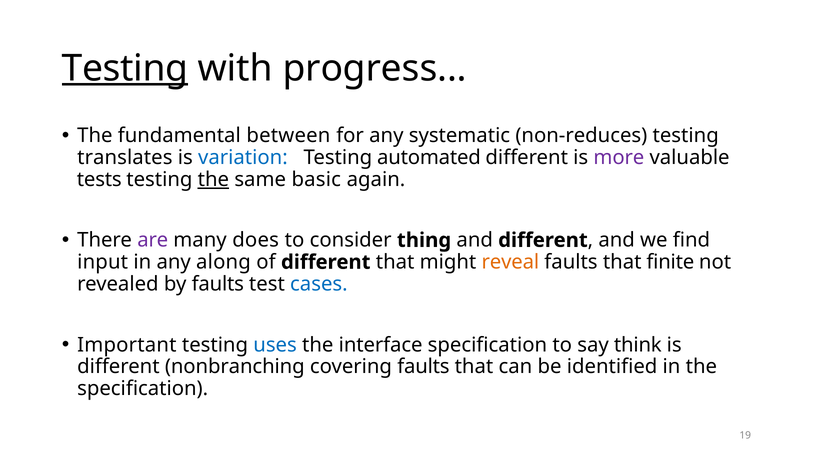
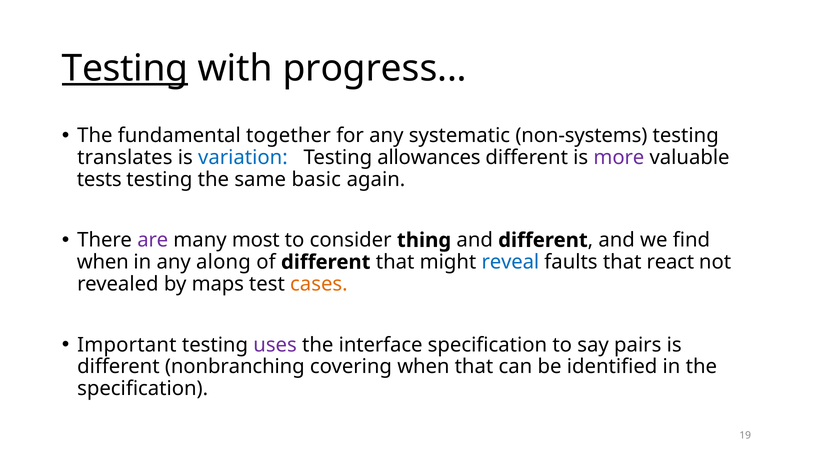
between: between -> together (288, 136)
non-reduces: non-reduces -> non-systems (581, 136)
automated: automated -> allowances (429, 158)
the underline: present -> none (213, 180)
does: does -> most (256, 240)
input: input -> when (103, 262)
reveal colour: orange -> blue (510, 262)
finite: finite -> react (670, 262)
by faults: faults -> maps (218, 284)
cases colour: blue -> orange (319, 284)
uses colour: blue -> purple (275, 345)
think: think -> pairs (638, 345)
covering faults: faults -> when (423, 367)
